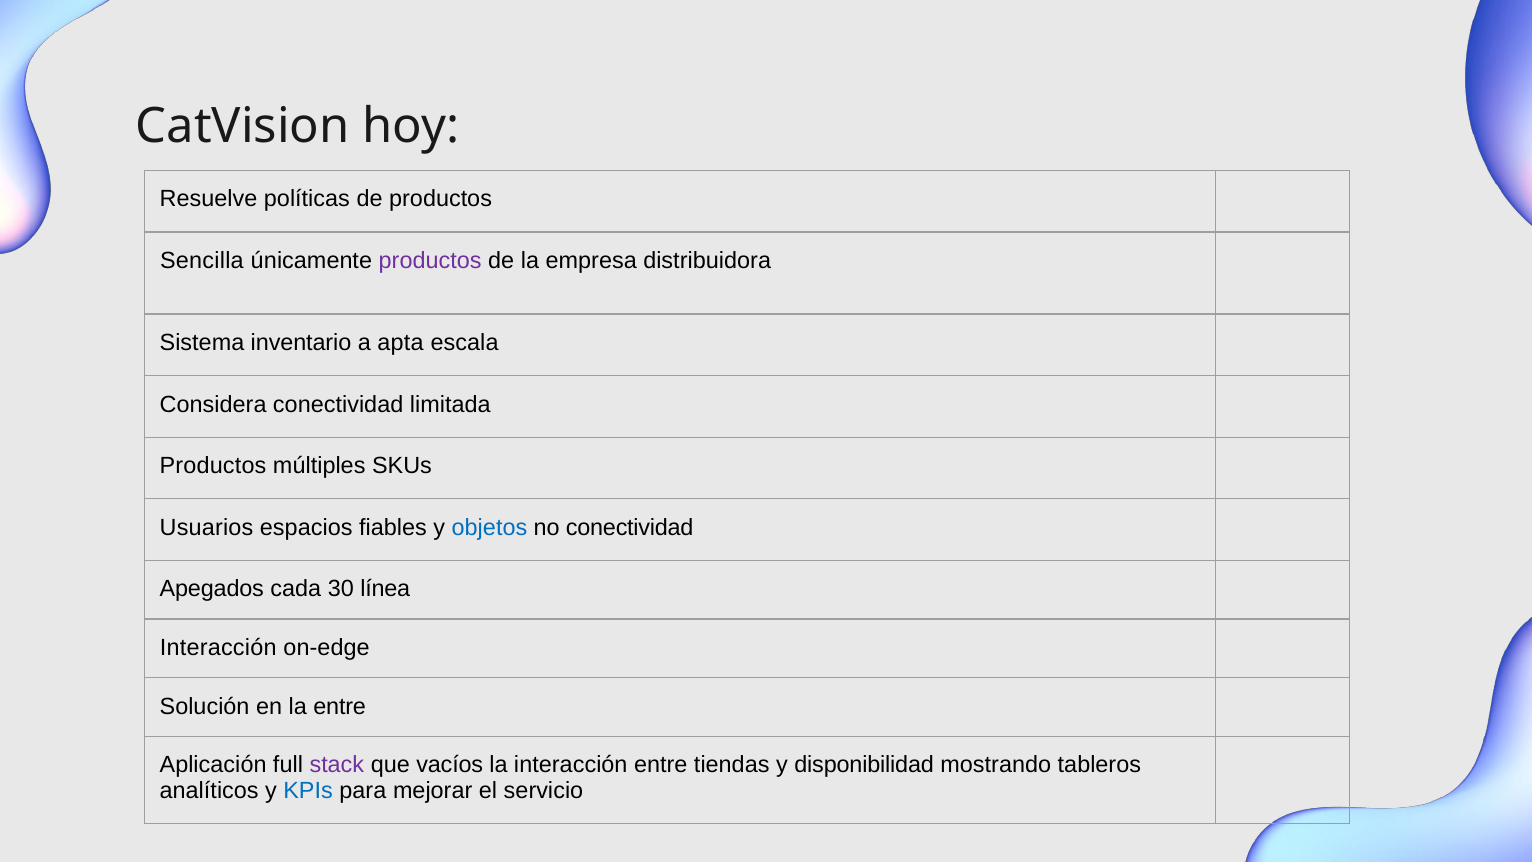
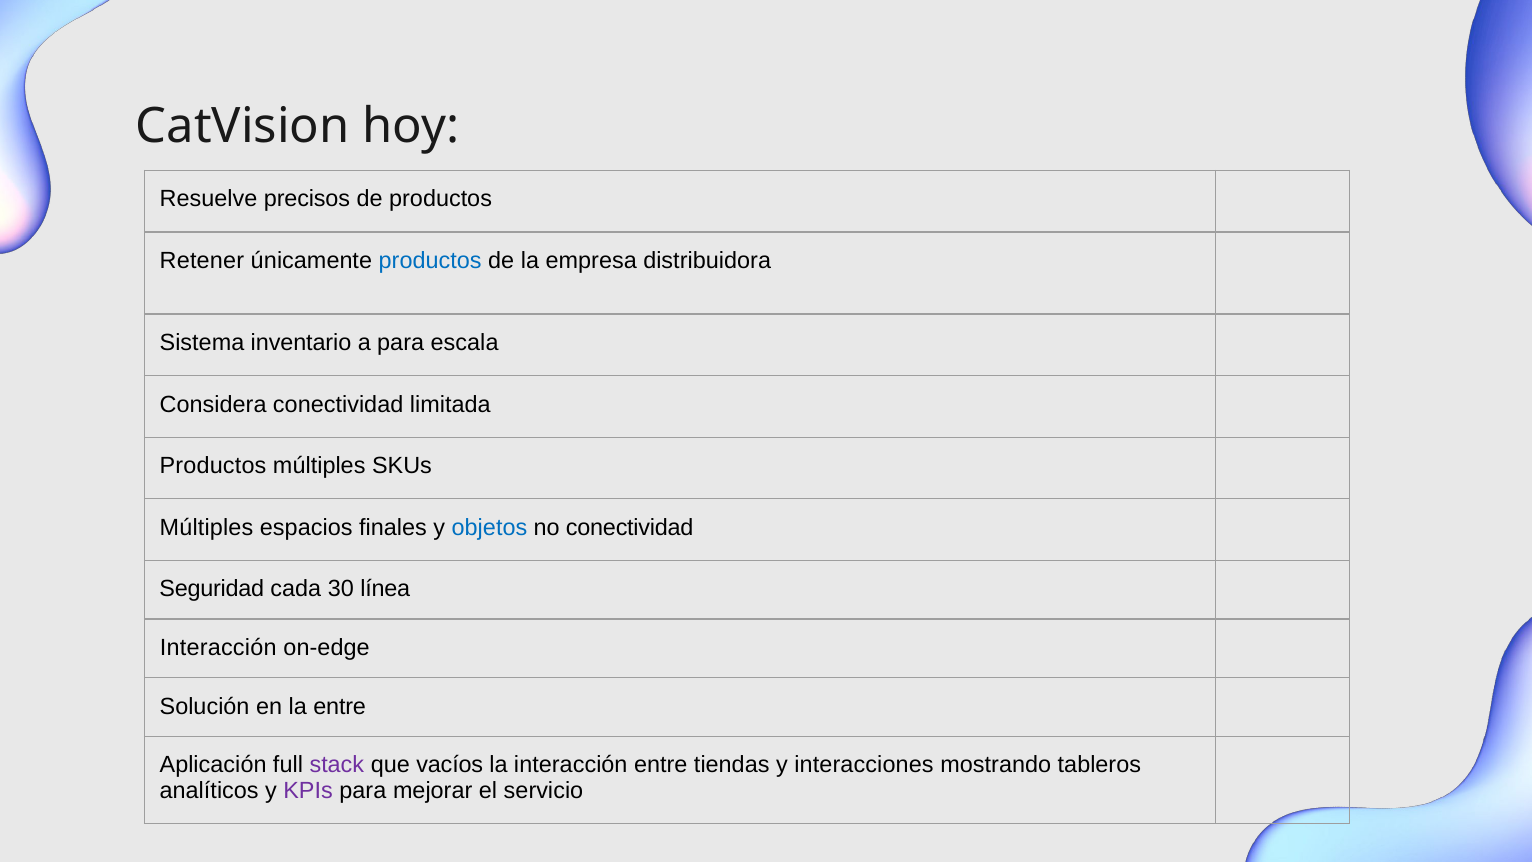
políticas: políticas -> precisos (307, 199)
Sencilla: Sencilla -> Retener (202, 261)
productos colour: purple -> blue (430, 261)
a apta: apta -> para (401, 343)
Usuarios: Usuarios -> Múltiples (207, 527)
fiables: fiables -> finales (393, 527)
Apegados: Apegados -> Seguridad (212, 589)
disponibilidad: disponibilidad -> interacciones (864, 765)
KPIs colour: blue -> purple (308, 791)
